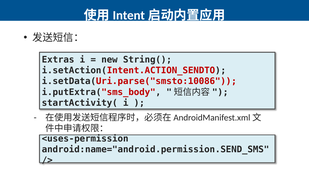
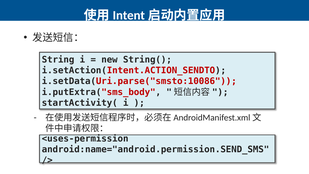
Extras: Extras -> String (58, 60)
